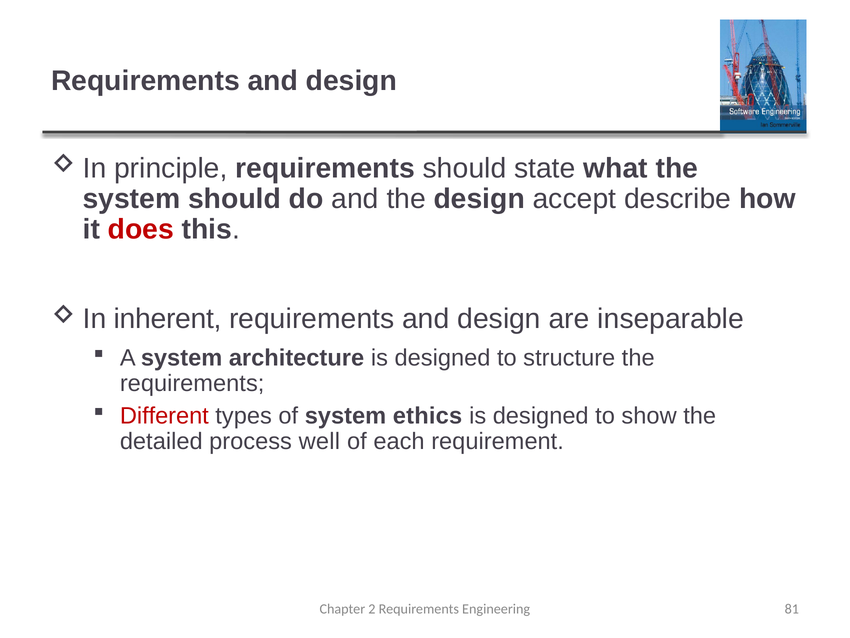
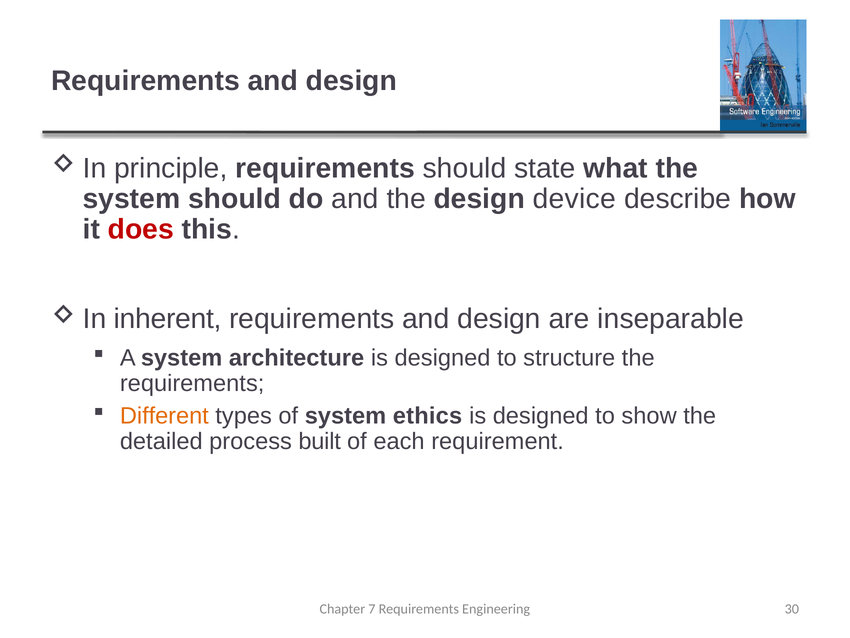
accept: accept -> device (574, 199)
Different colour: red -> orange (164, 416)
well: well -> built (320, 441)
2: 2 -> 7 (372, 609)
81: 81 -> 30 (792, 609)
